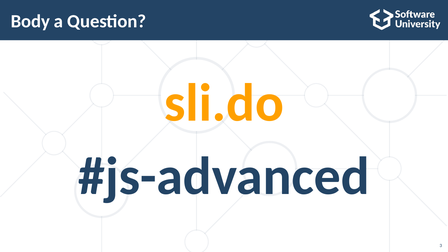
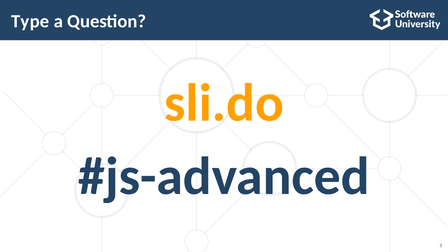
Body: Body -> Type (30, 21)
